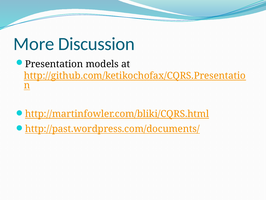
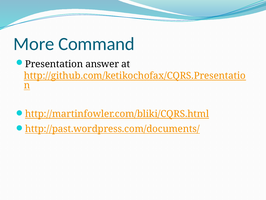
Discussion: Discussion -> Command (96, 44)
models: models -> answer (102, 64)
